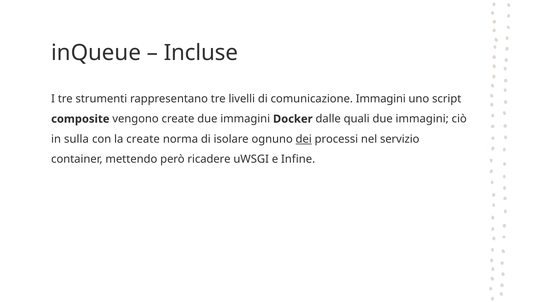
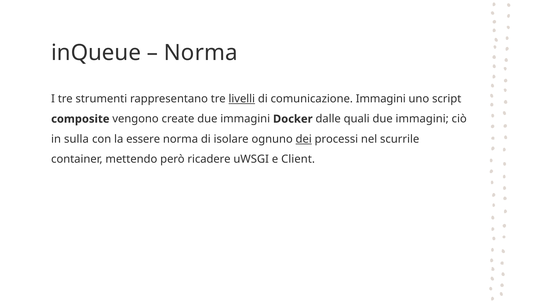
Incluse: Incluse -> Norma (201, 53)
livelli underline: none -> present (242, 99)
la create: create -> essere (143, 139)
servizio: servizio -> scurrile (400, 139)
Infine: Infine -> Client (298, 159)
